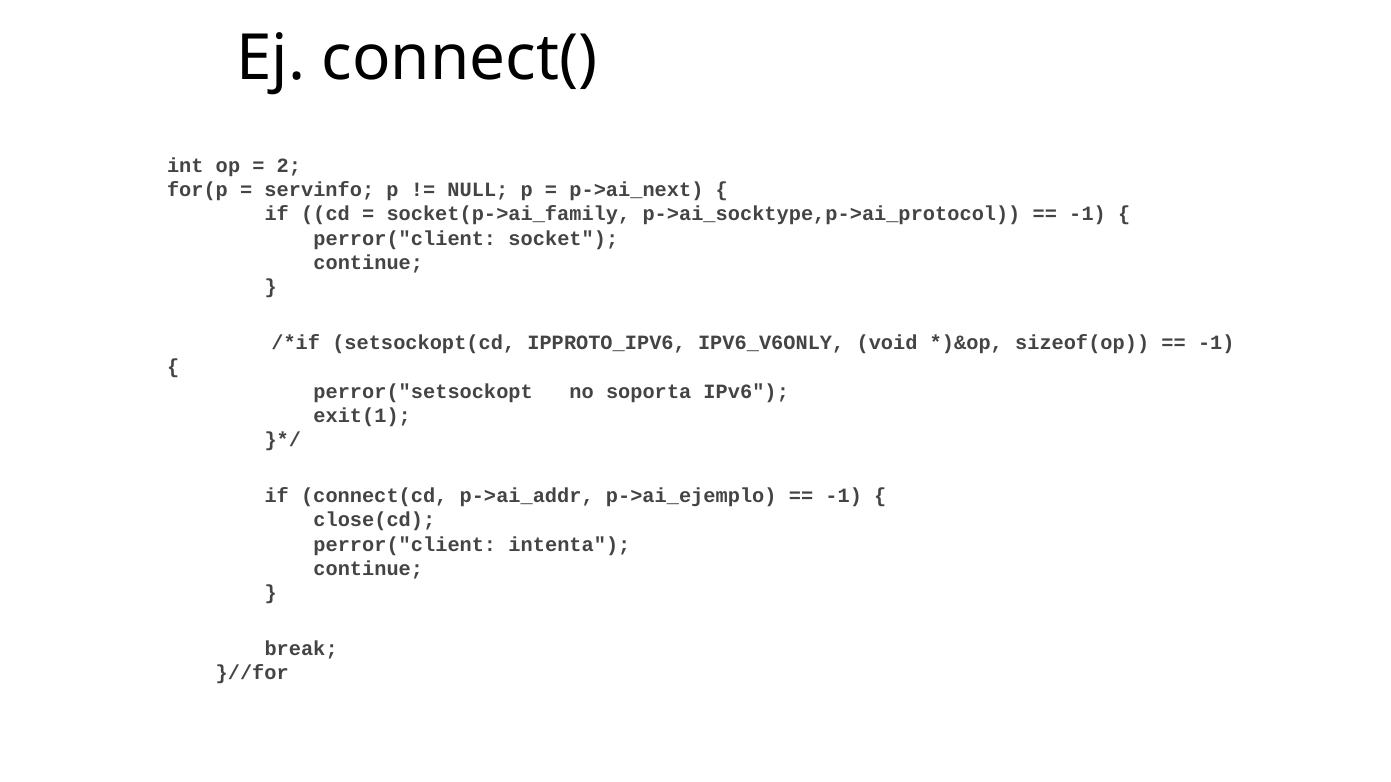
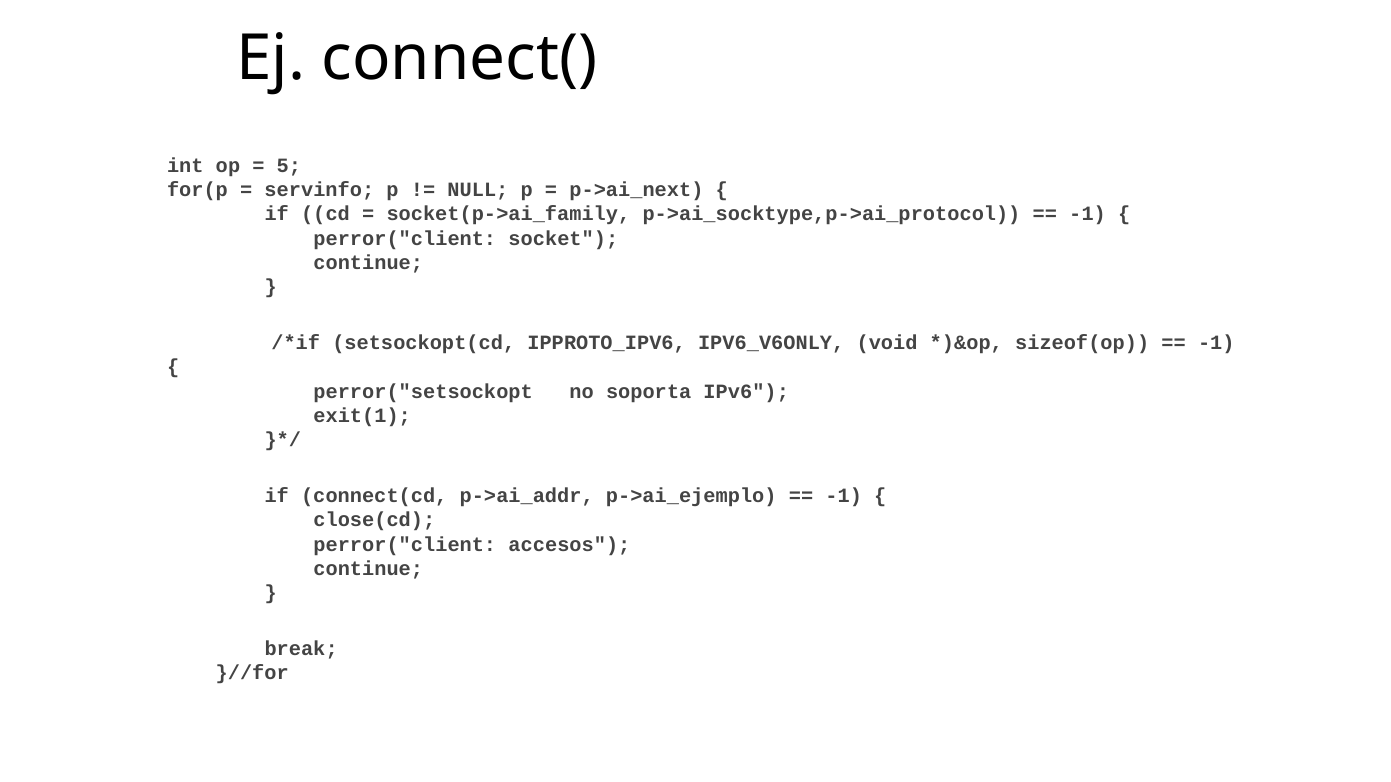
2: 2 -> 5 (289, 166)
intenta: intenta -> accesos (569, 545)
